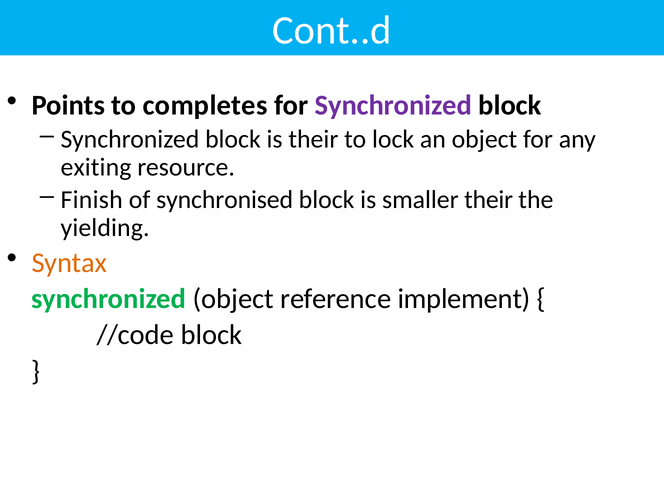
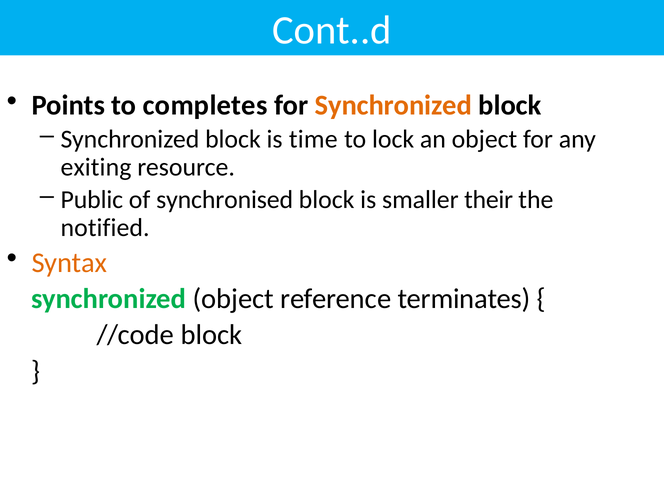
Synchronized colour: purple -> orange (393, 105)
is their: their -> time (313, 139)
Finish: Finish -> Public (92, 200)
yielding: yielding -> notified (105, 228)
implement: implement -> terminates (464, 299)
